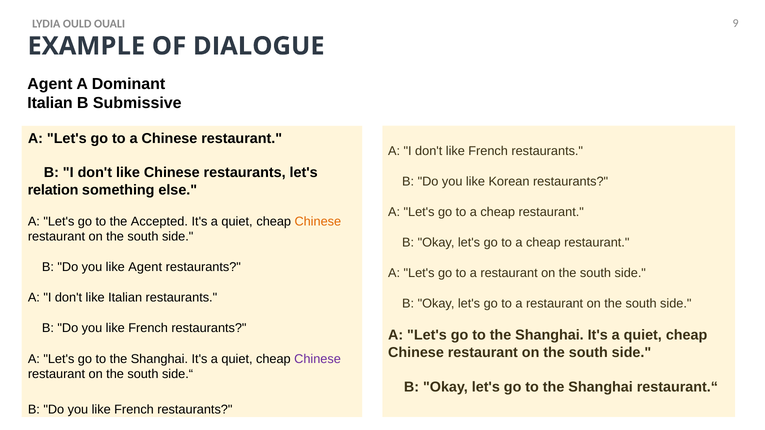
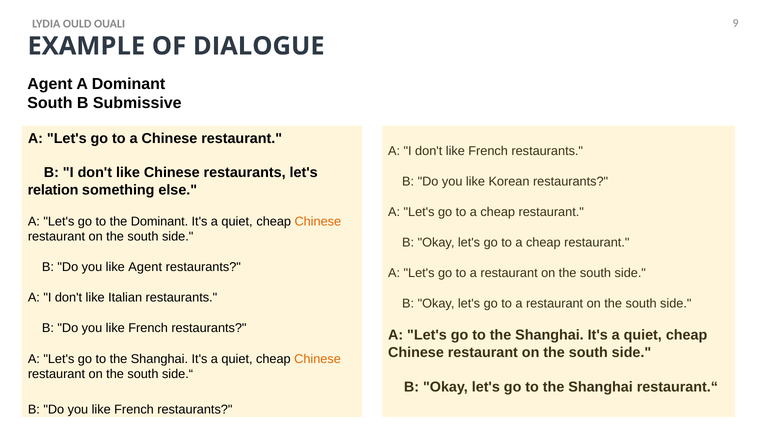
Italian: Italian -> South (50, 103)
the Accepted: Accepted -> Dominant (159, 221)
Chinese colour: purple -> orange (318, 359)
